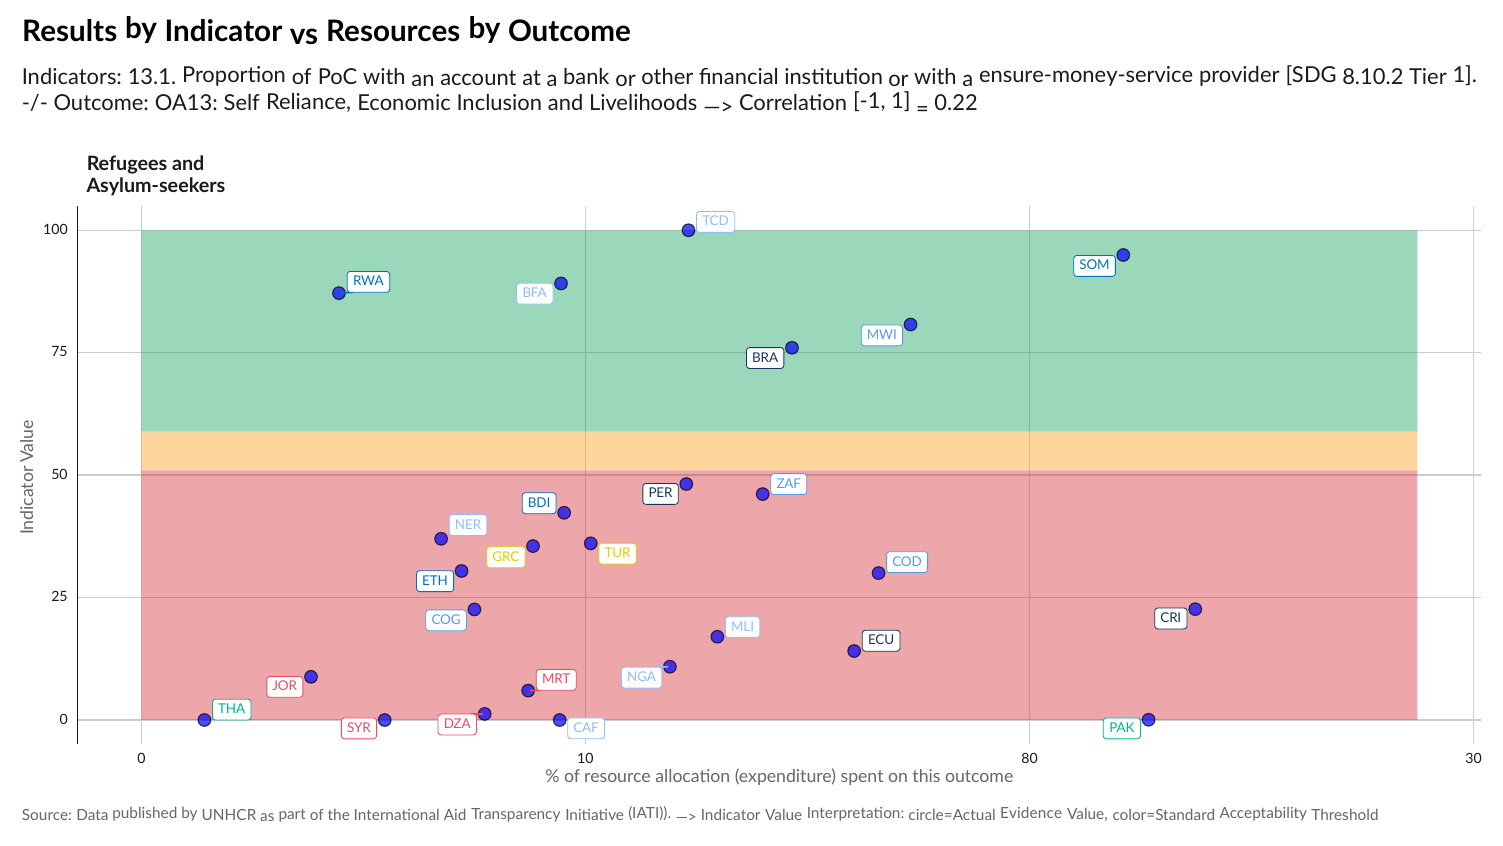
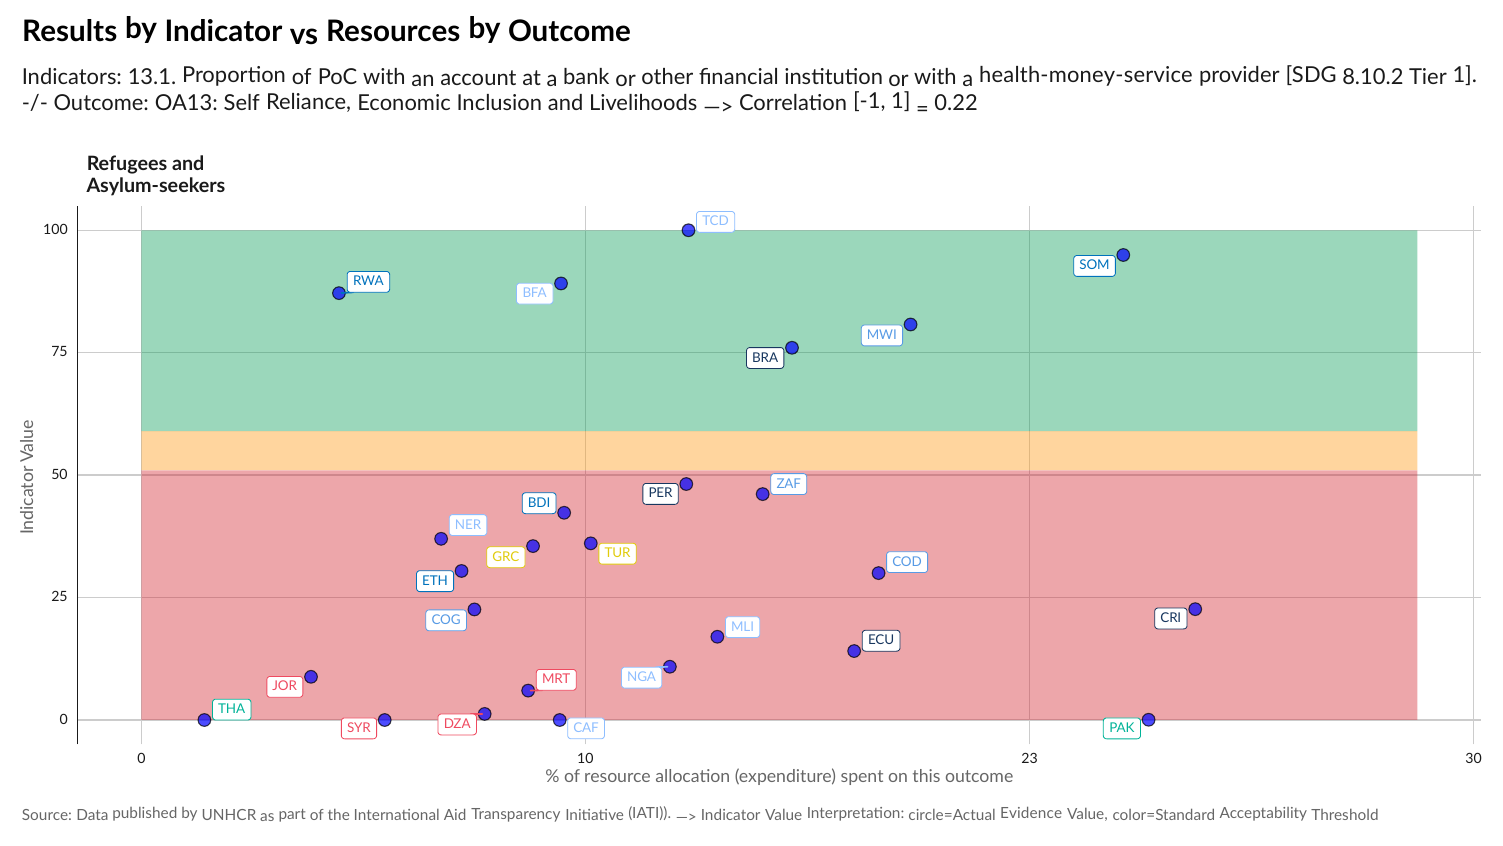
ensure-money-service: ensure-money-service -> health-money-service (1086, 75)
80: 80 -> 23 (1030, 758)
